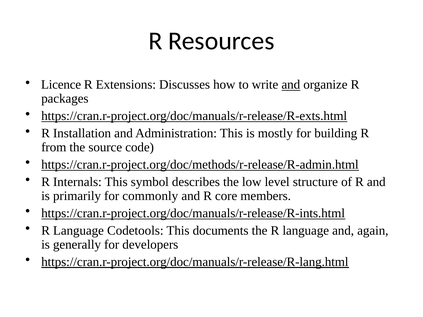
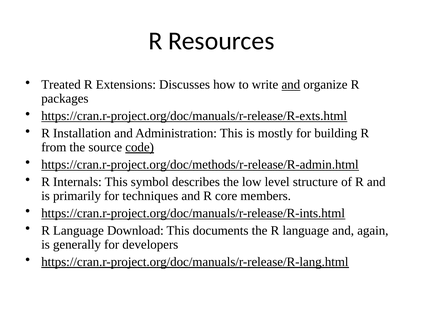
Licence: Licence -> Treated (61, 85)
code underline: none -> present (140, 147)
commonly: commonly -> techniques (150, 196)
Codetools: Codetools -> Download (135, 231)
